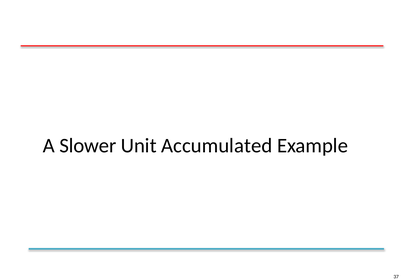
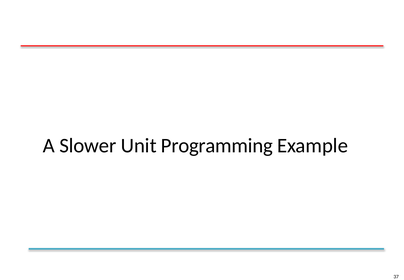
Accumulated: Accumulated -> Programming (217, 145)
